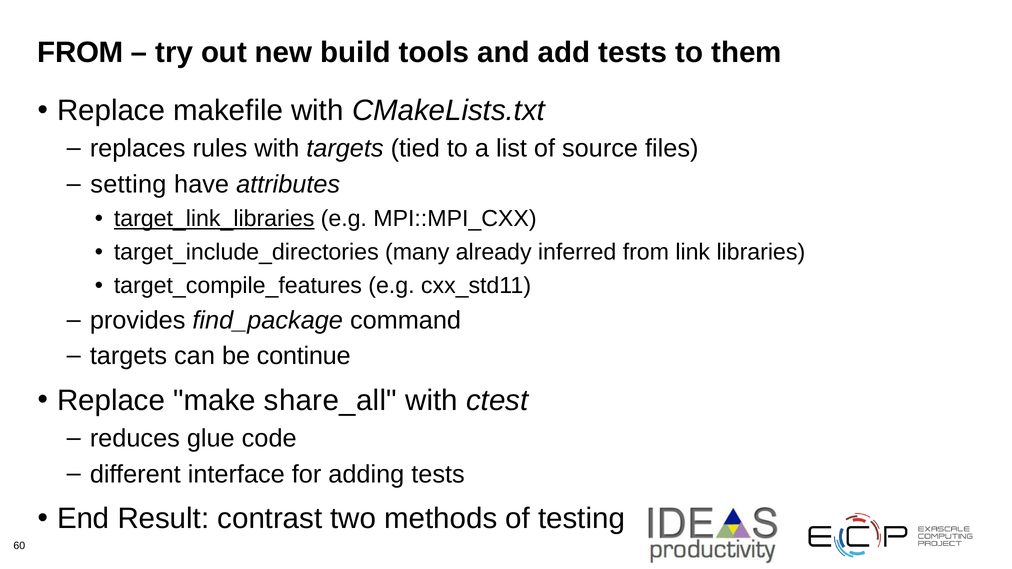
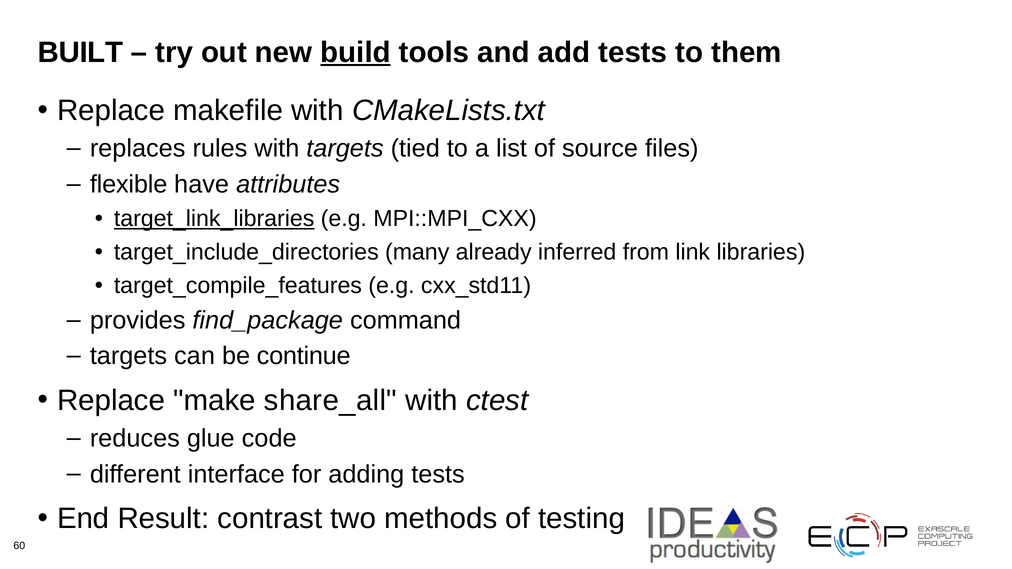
FROM: FROM -> BUILT (80, 52)
build underline: none -> present (356, 52)
setting: setting -> flexible (129, 184)
